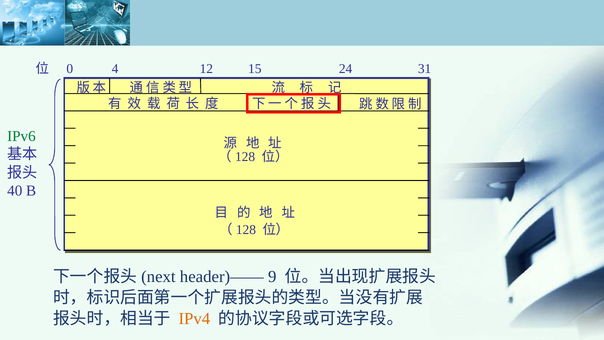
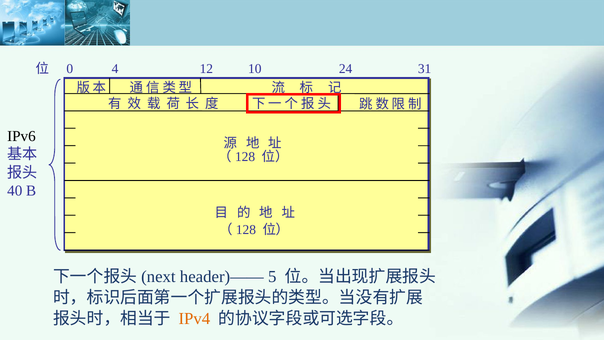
15: 15 -> 10 (255, 69)
IPv6 colour: green -> black (21, 136)
9: 9 -> 5 (272, 277)
